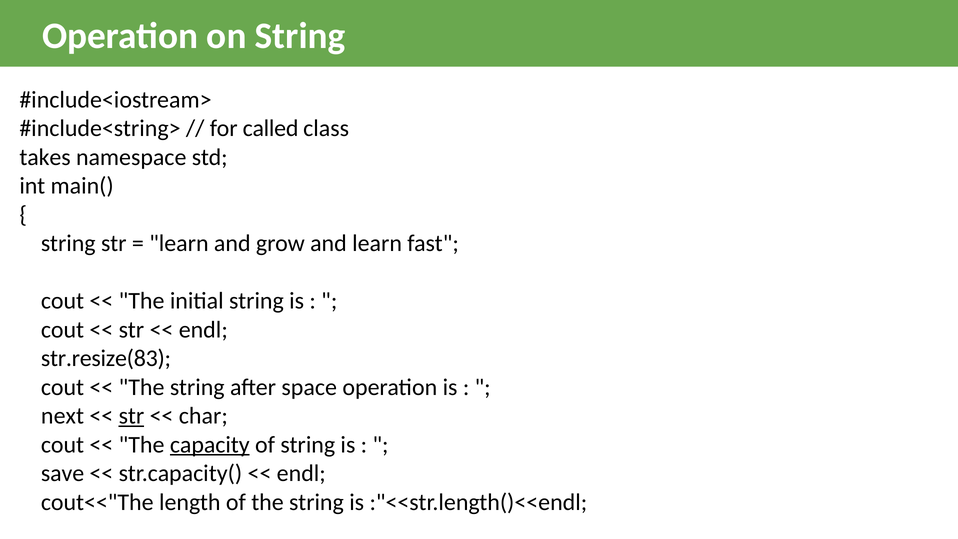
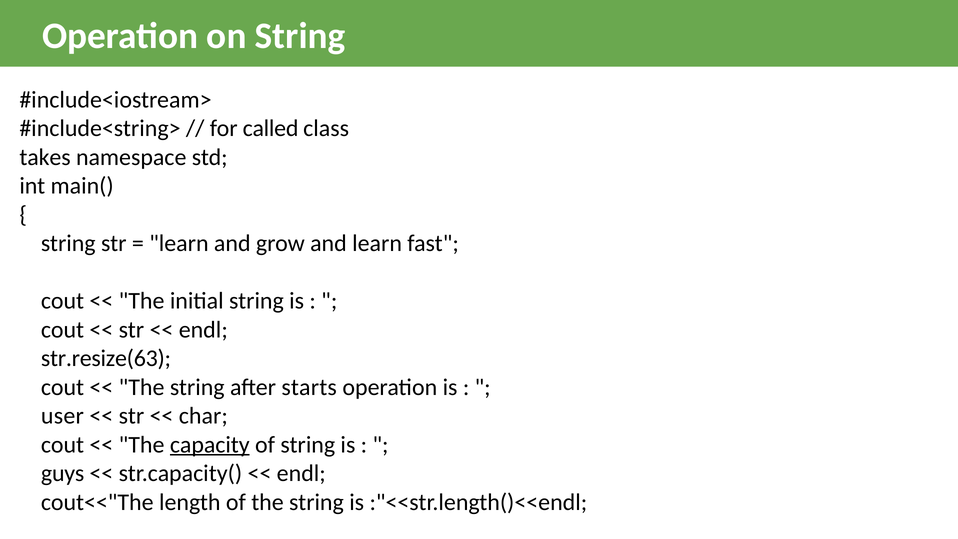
str.resize(83: str.resize(83 -> str.resize(63 (106, 358)
space: space -> starts (309, 387)
next: next -> user (62, 416)
str underline: present -> none (131, 416)
save: save -> guys (63, 473)
